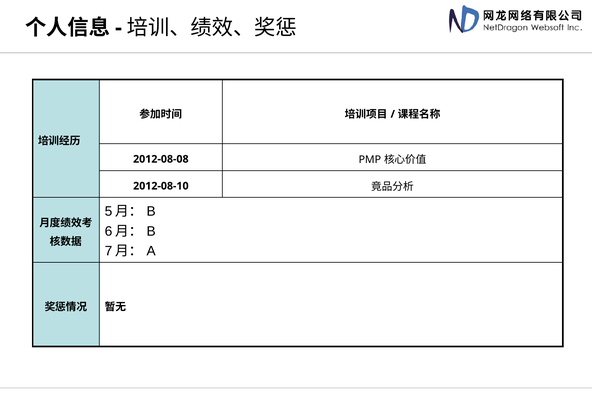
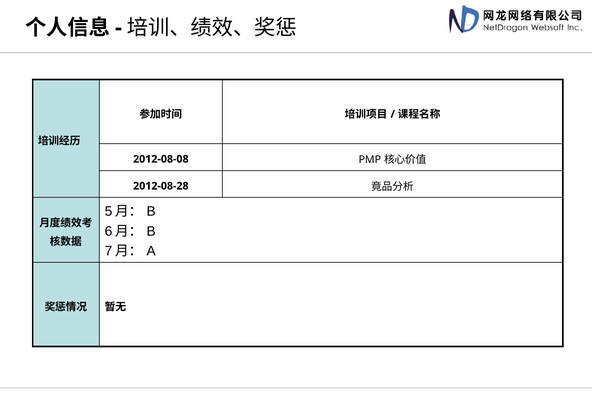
2012-08-10: 2012-08-10 -> 2012-08-28 (161, 186)
